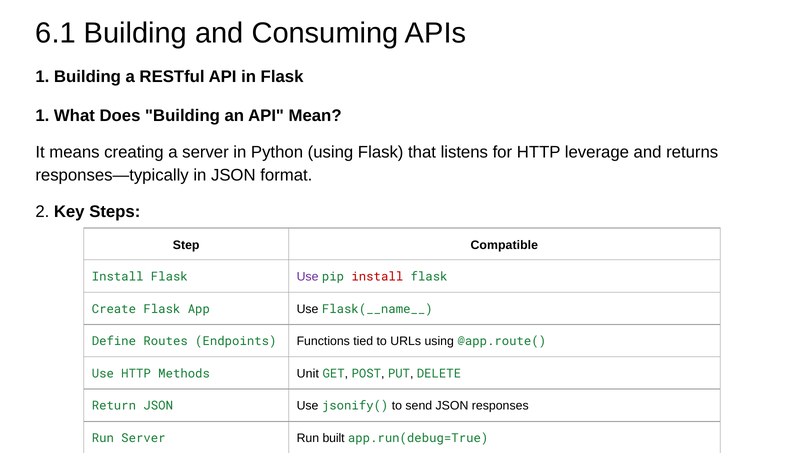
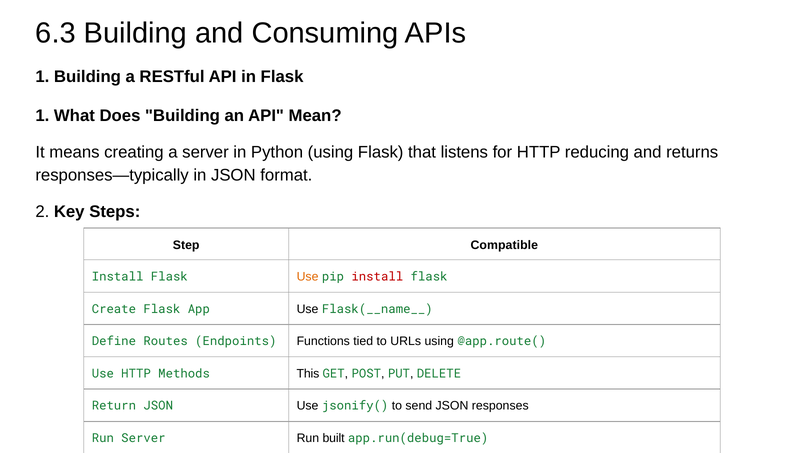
6.1: 6.1 -> 6.3 (56, 33)
leverage: leverage -> reducing (597, 152)
Use colour: purple -> orange (308, 276)
Unit: Unit -> This (308, 373)
